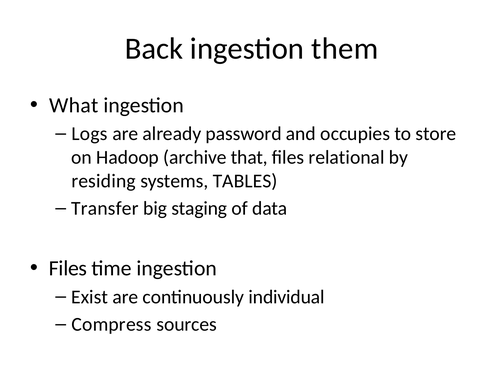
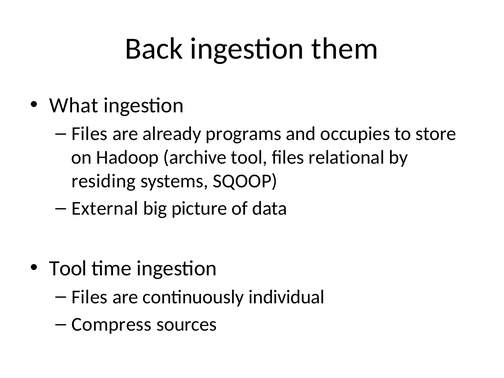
Logs: Logs -> Files (90, 134)
password: password -> programs (244, 134)
archive that: that -> tool (249, 157)
TABLES: TABLES -> SQOOP (245, 181)
Transfer: Transfer -> External (105, 208)
staging: staging -> picture (199, 208)
Files: Files -> Tool (68, 268)
Exist: Exist -> Files (90, 297)
